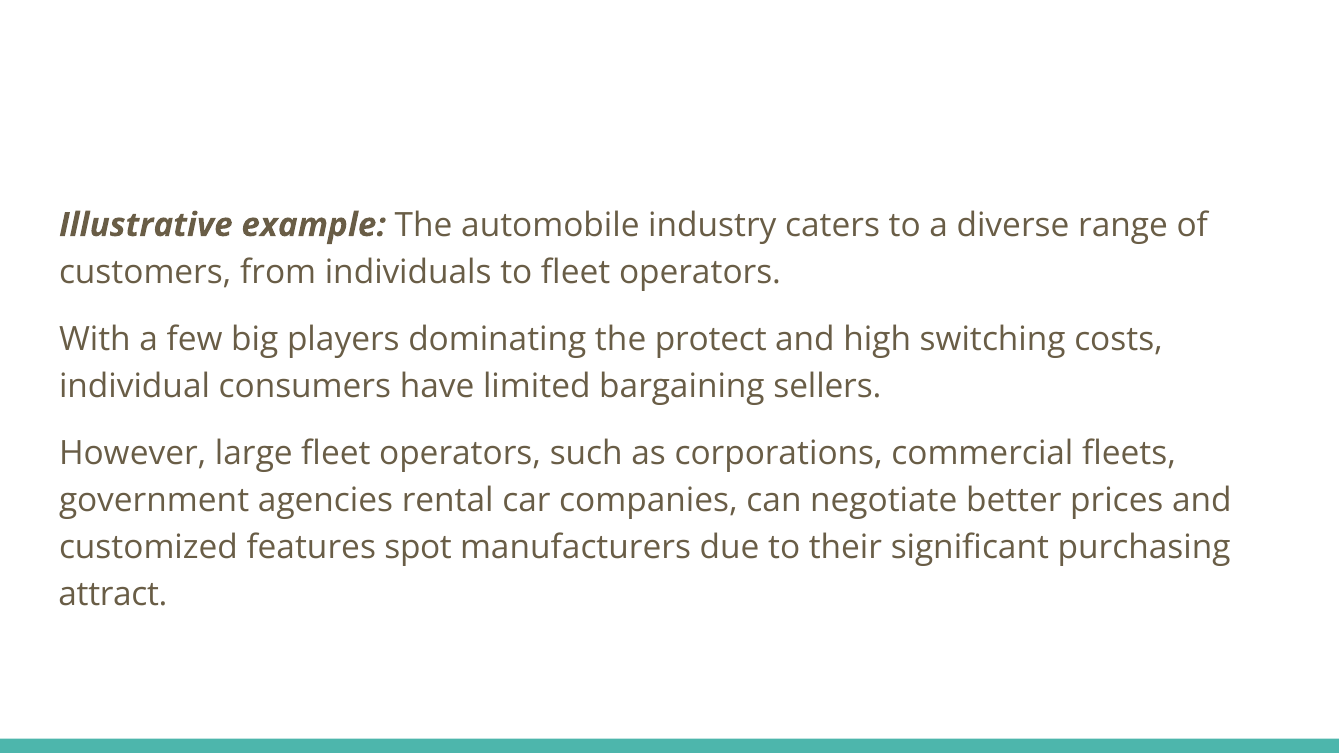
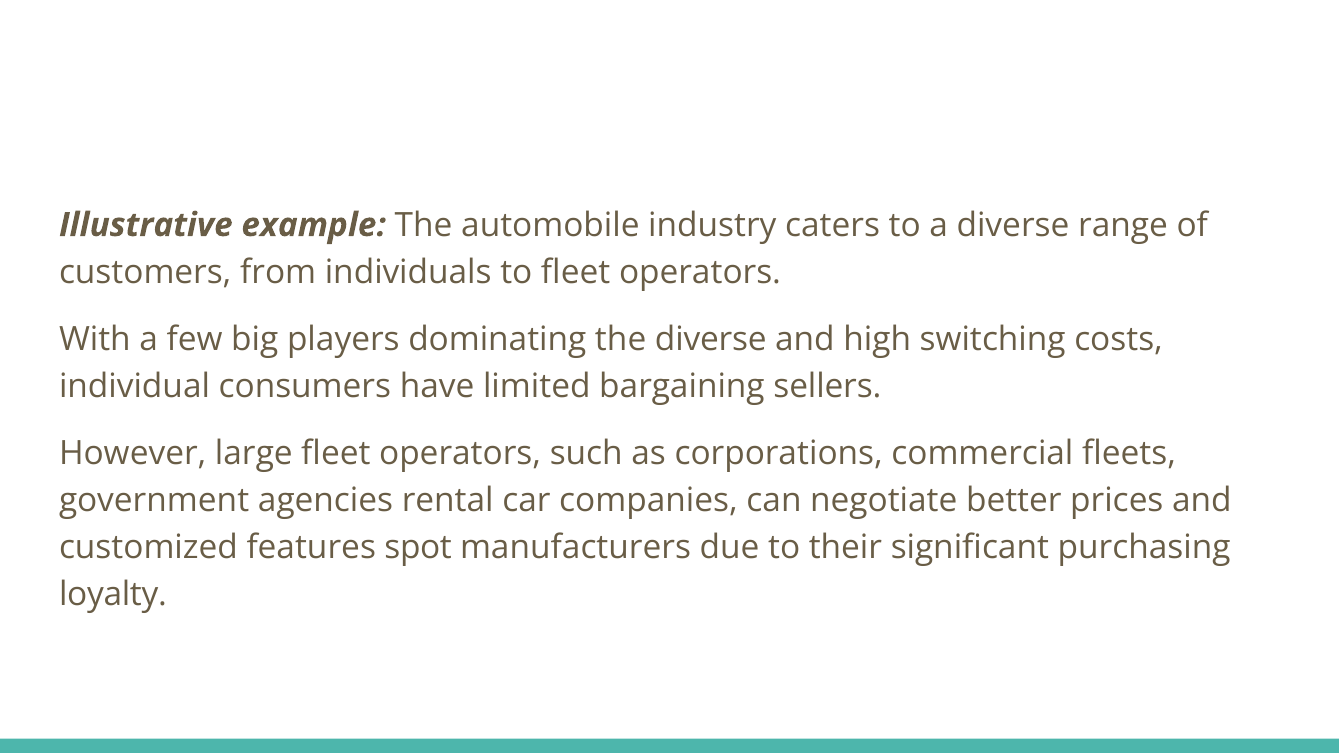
the protect: protect -> diverse (711, 339)
attract: attract -> loyalty (113, 595)
